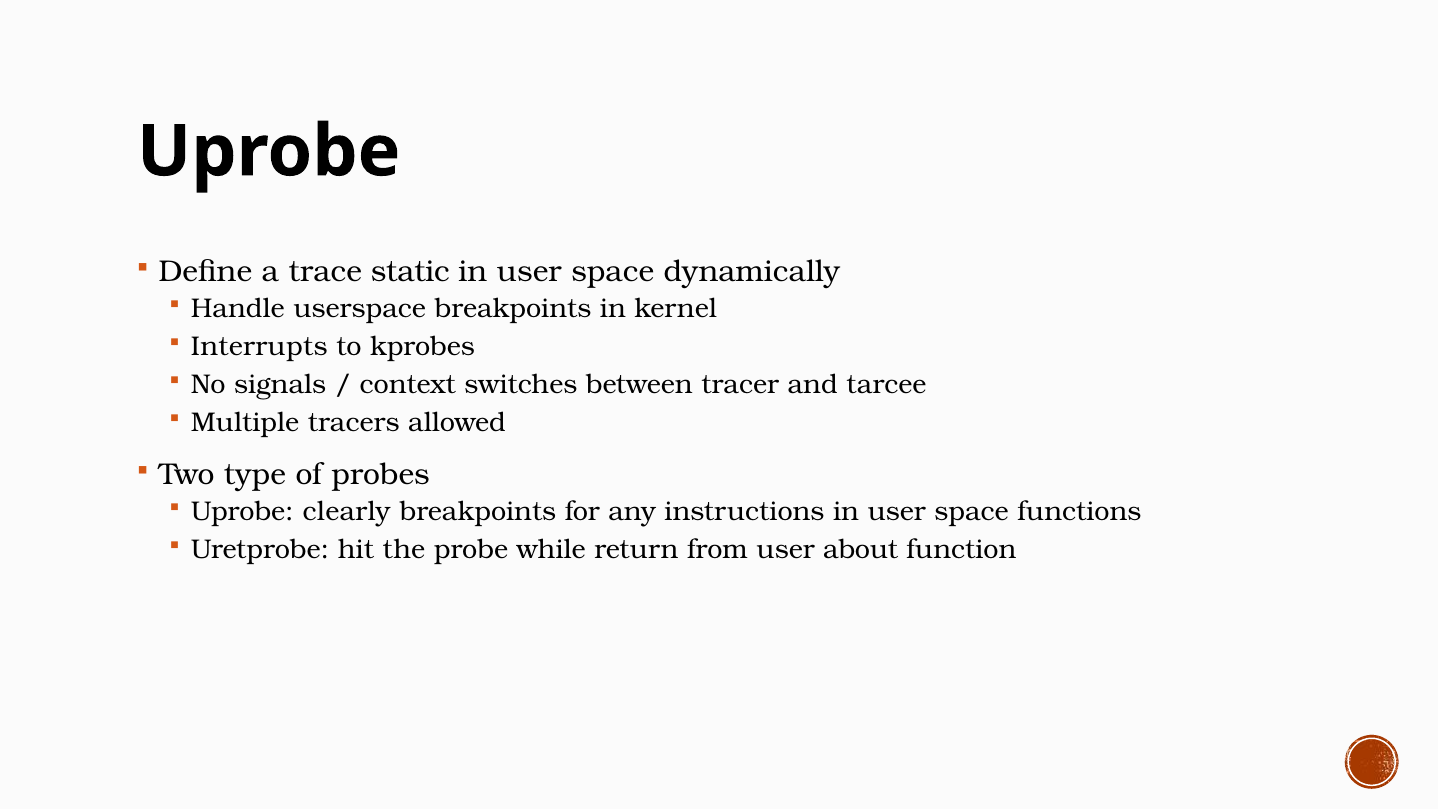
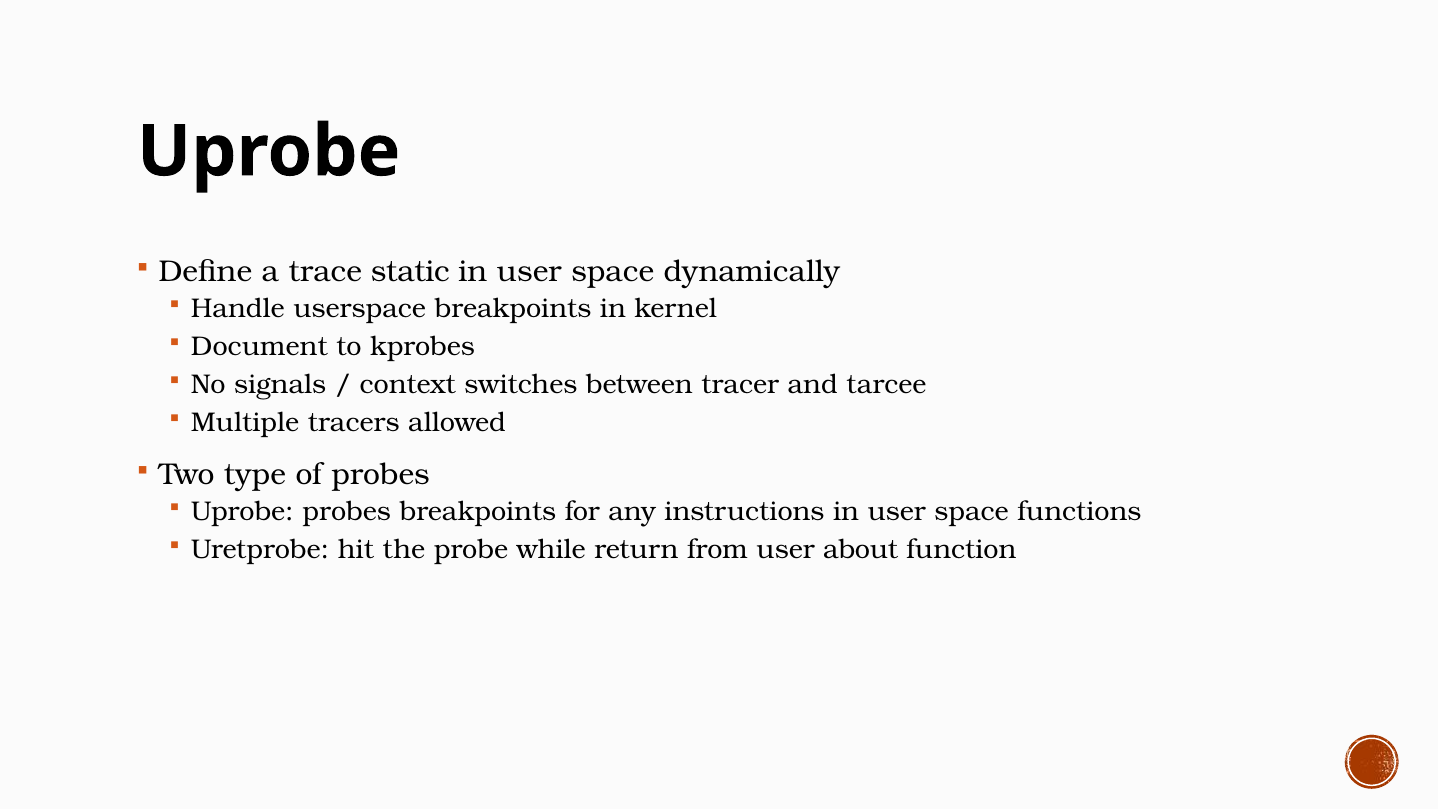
Interrupts: Interrupts -> Document (259, 347)
Uprobe clearly: clearly -> probes (347, 511)
